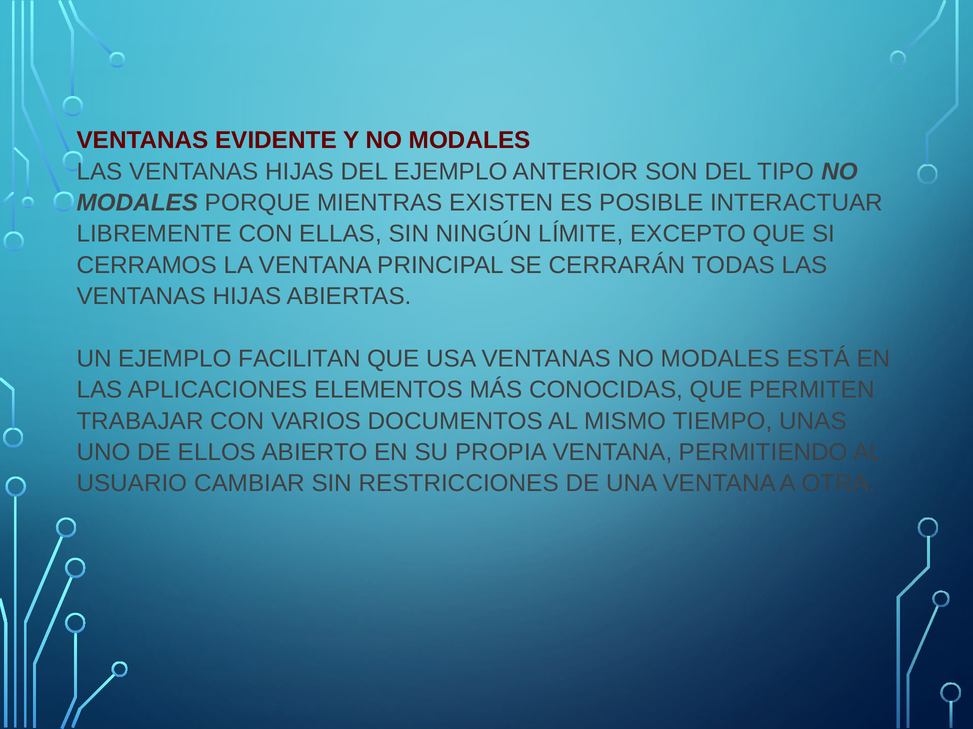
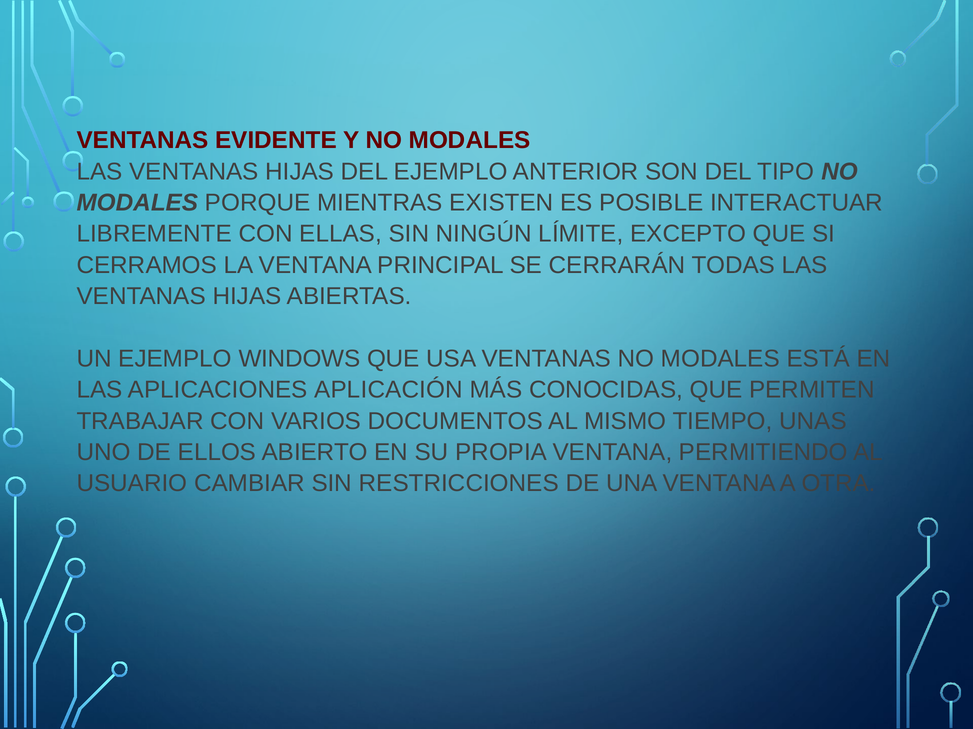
FACILITAN: FACILITAN -> WINDOWS (300, 359)
ELEMENTOS: ELEMENTOS -> APLICACIÓN (388, 390)
